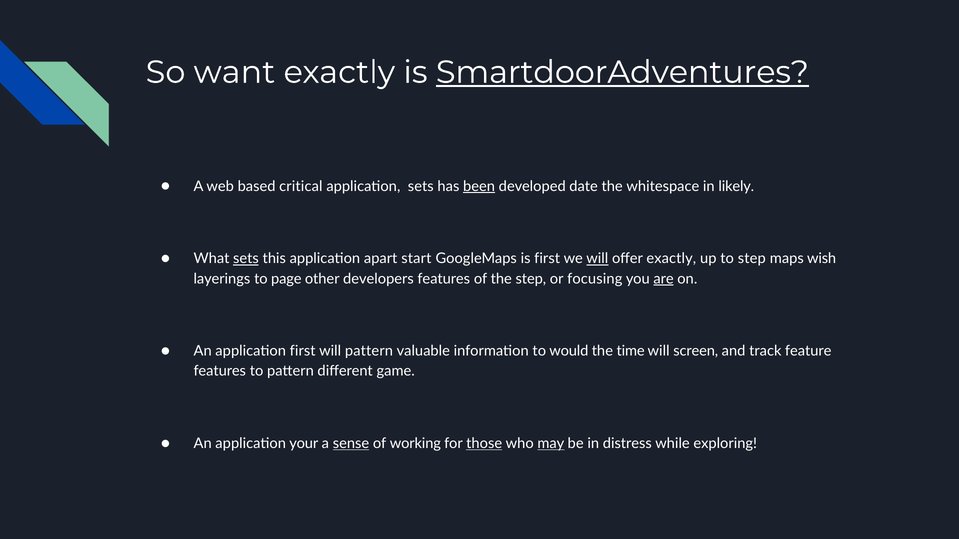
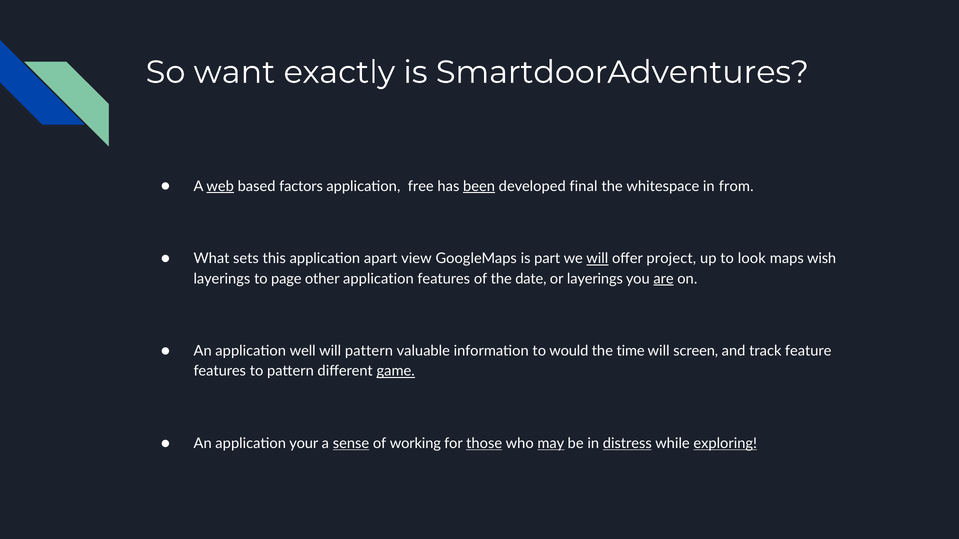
SmartdoorAdventures underline: present -> none (622, 72)
web underline: none -> present (220, 186)
critical: critical -> factors (301, 186)
application sets: sets -> free (421, 186)
date: date -> final (583, 186)
likely: likely -> from (736, 186)
sets underline: present -> none (246, 259)
start: start -> view (416, 259)
is first: first -> part (547, 259)
offer exactly: exactly -> project (671, 259)
to step: step -> look (752, 259)
other developers: developers -> application (378, 279)
the step: step -> date (531, 279)
or focusing: focusing -> layerings (595, 279)
application first: first -> well (303, 351)
game underline: none -> present (396, 371)
distress underline: none -> present (627, 444)
exploring underline: none -> present (725, 444)
